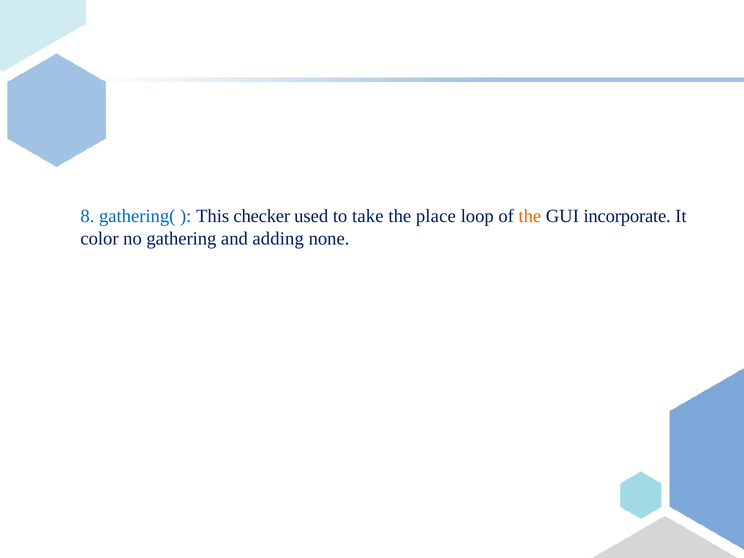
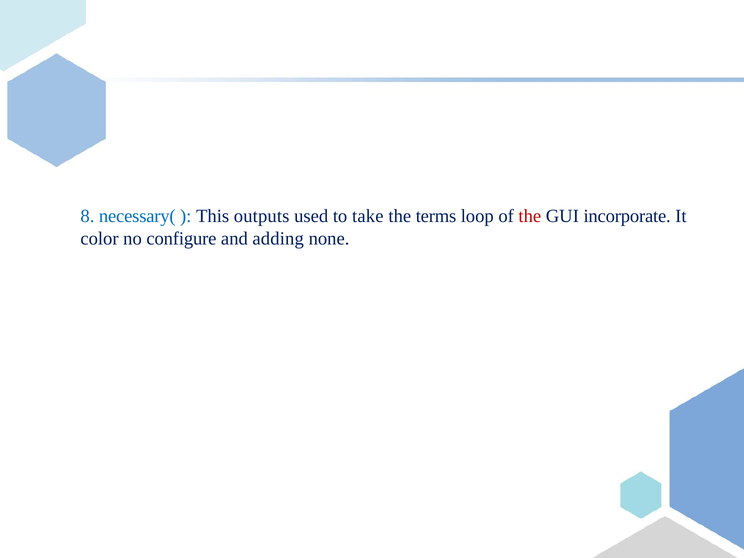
gathering(: gathering( -> necessary( (137, 216)
checker: checker -> outputs (262, 216)
place: place -> terms (436, 216)
the colour: orange -> red (530, 216)
gathering: gathering -> configure (181, 238)
